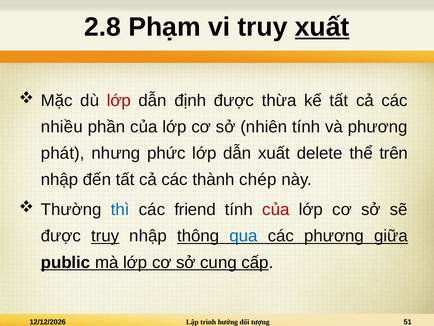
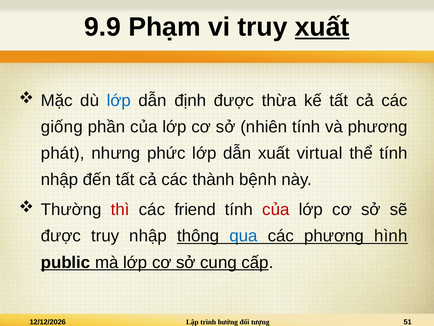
2.8: 2.8 -> 9.9 (103, 27)
lớp colour: red -> blue (119, 100)
nhiều: nhiều -> giống (62, 127)
delete: delete -> virtual (320, 153)
thể trên: trên -> tính (394, 153)
chép: chép -> bệnh (258, 179)
thì colour: blue -> red (120, 209)
truy underline: present -> none (105, 236)
giữa: giữa -> hình (391, 236)
